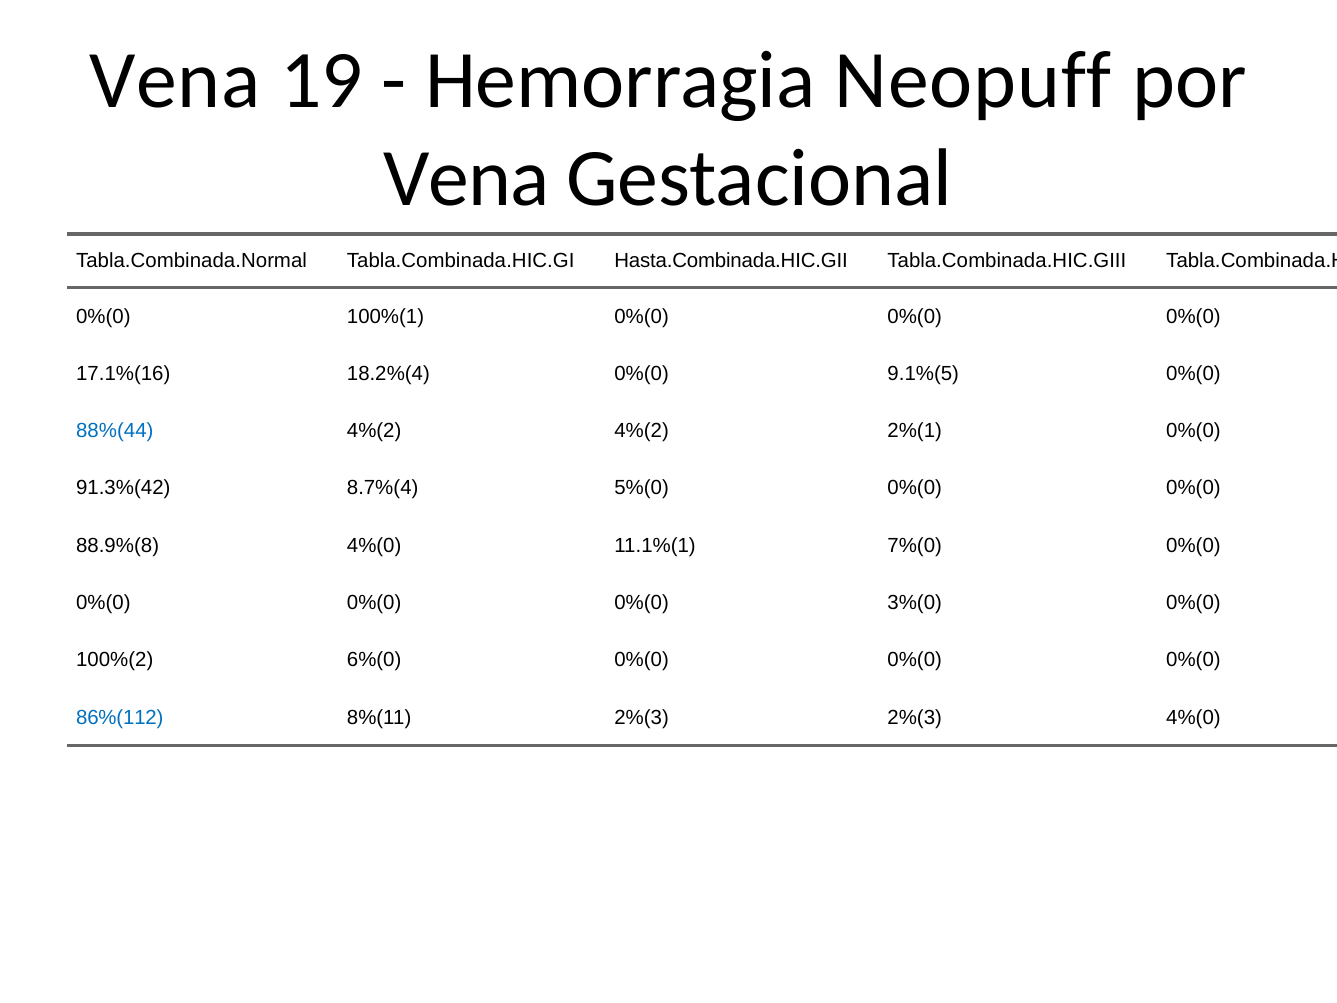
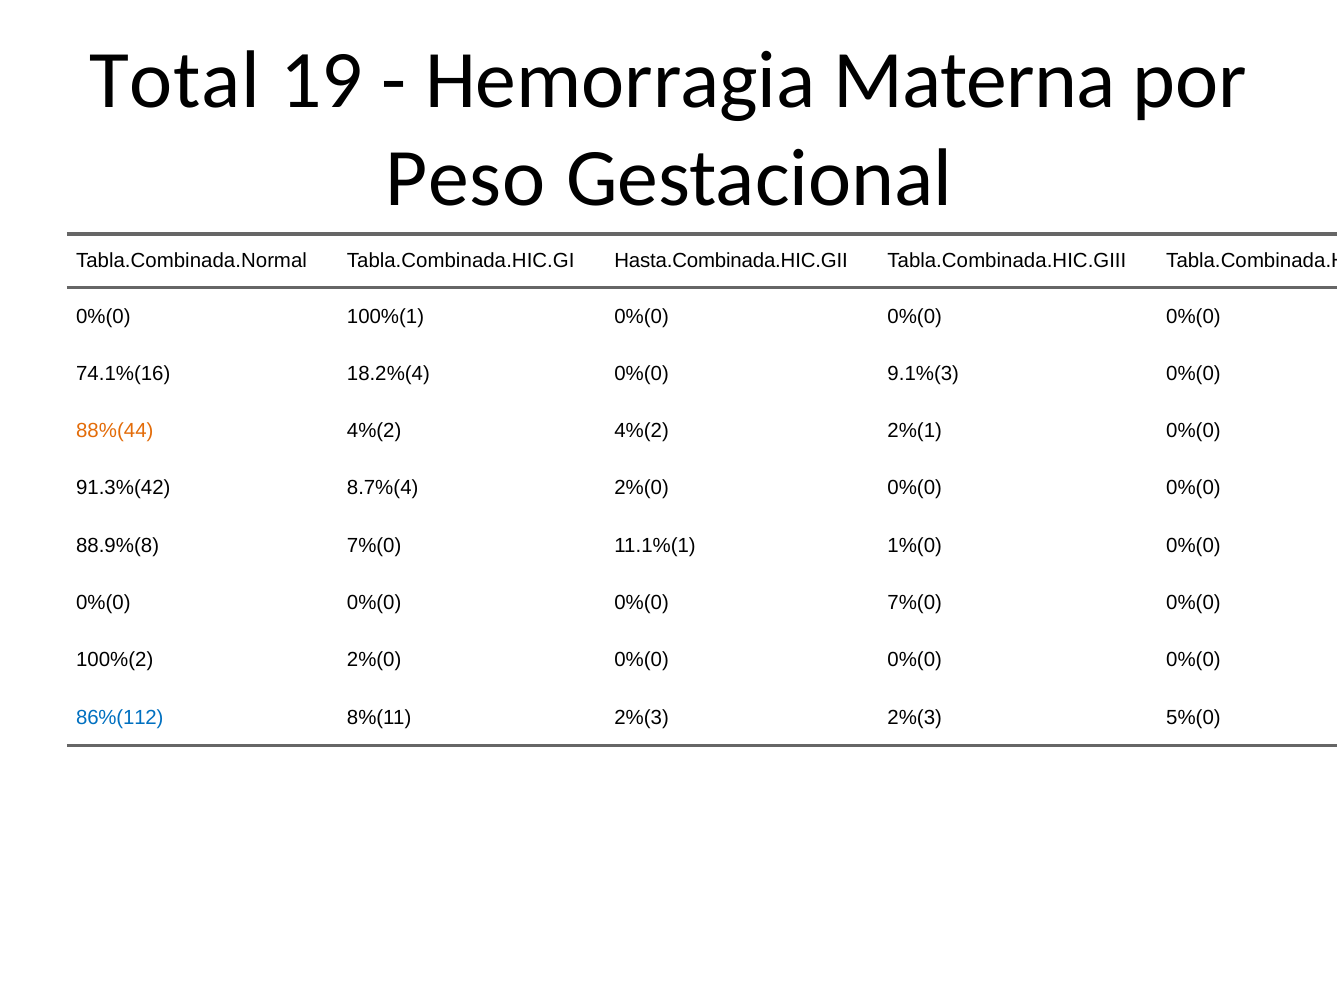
Vena: Vena -> Total (175, 80)
Neopuff: Neopuff -> Materna (974, 80)
Vena: Vena -> Peso (466, 178)
17.1%(16: 17.1%(16 -> 74.1%(16 (123, 373)
9.1%(5: 9.1%(5 -> 9.1%(3 (923, 373)
88%(44 colour: blue -> orange (115, 431)
8.7%(4 5%(0: 5%(0 -> 2%(0 (642, 488)
88.9%(8 4%(0: 4%(0 -> 7%(0 (374, 545)
7%(0: 7%(0 -> 1%(0 (915, 545)
0%(0 3%(0: 3%(0 -> 7%(0 (915, 603)
100%(2 6%(0: 6%(0 -> 2%(0 (374, 660)
2%(3 4%(0: 4%(0 -> 5%(0 (1193, 717)
